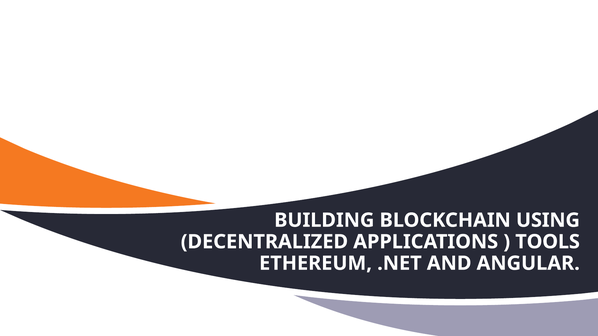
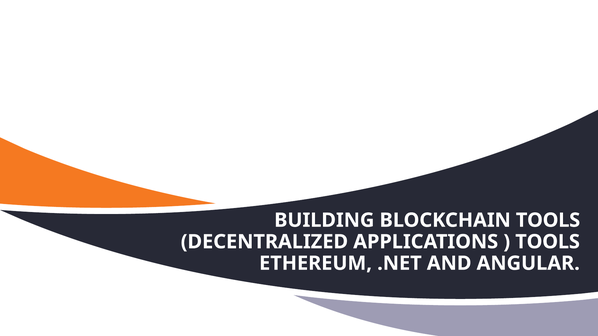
BLOCKCHAIN USING: USING -> TOOLS (548, 220)
